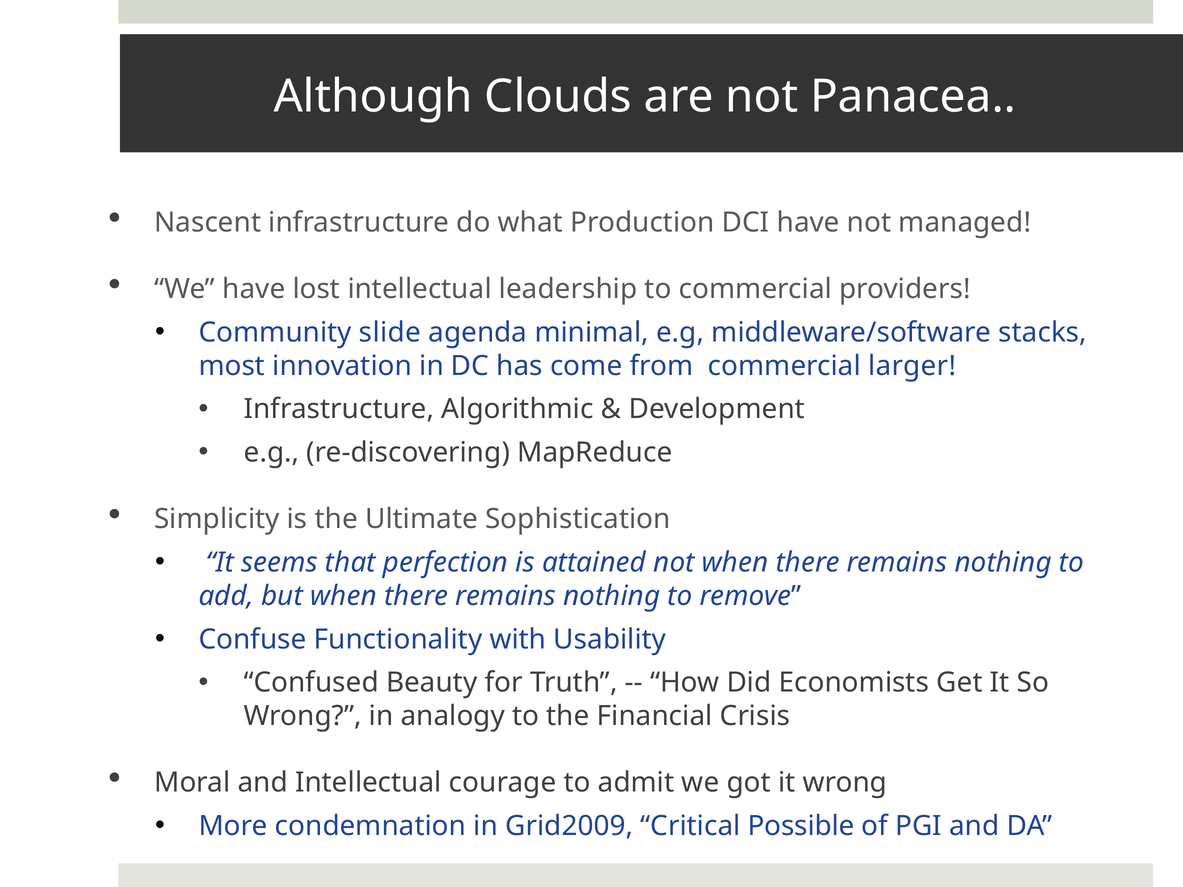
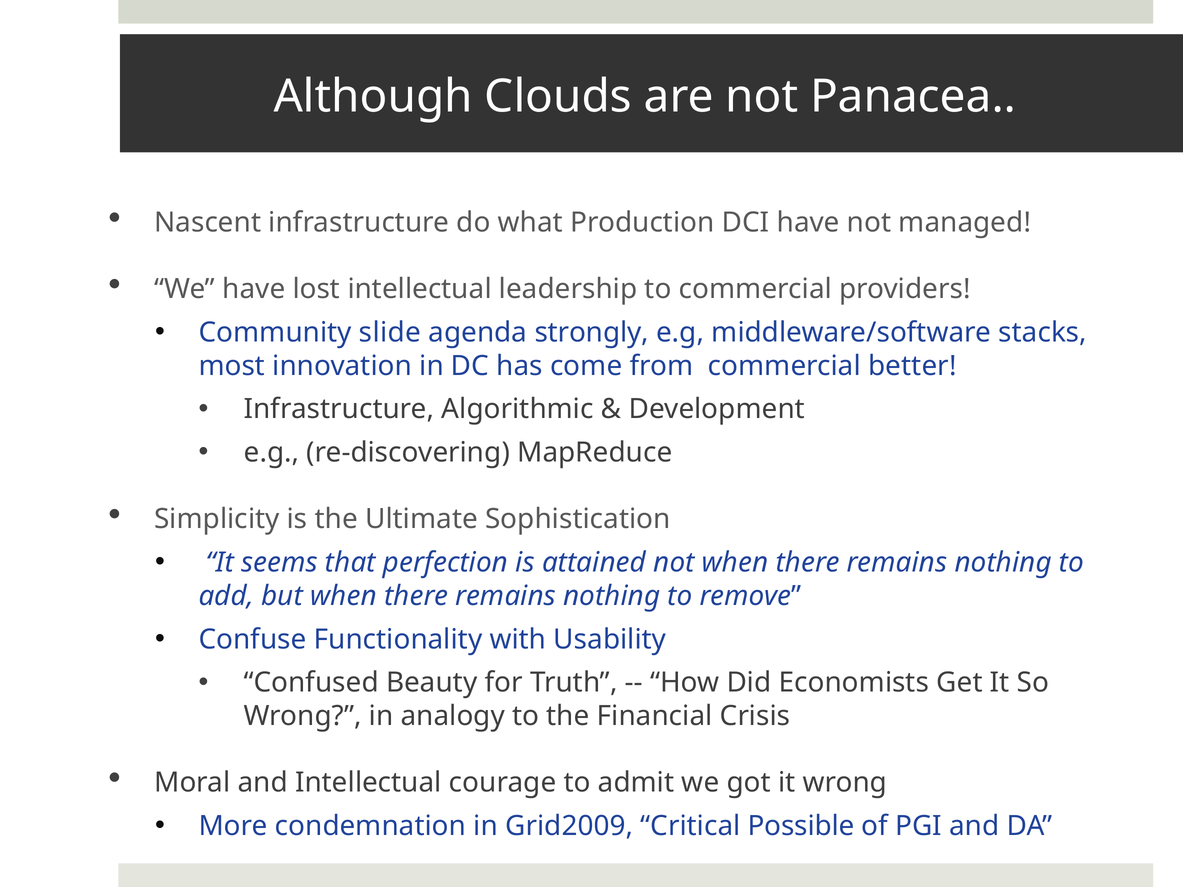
minimal: minimal -> strongly (592, 332)
larger: larger -> better (912, 366)
